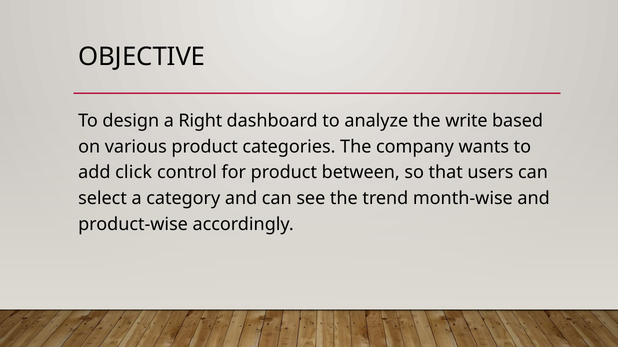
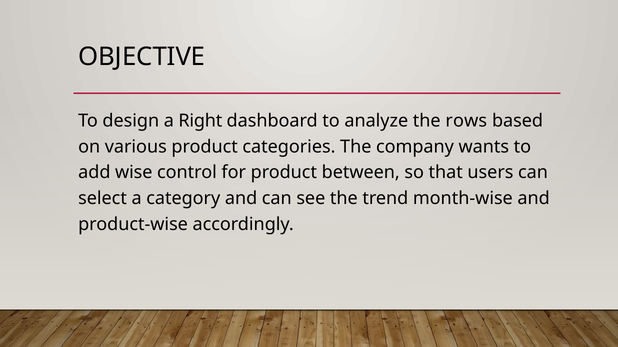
write: write -> rows (466, 121)
click: click -> wise (134, 173)
